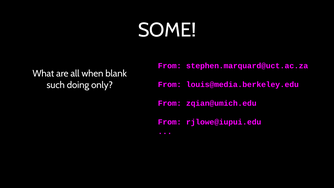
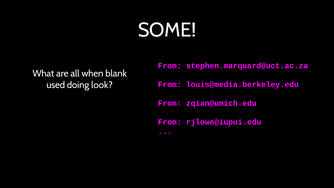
such: such -> used (56, 85)
only: only -> look (102, 85)
